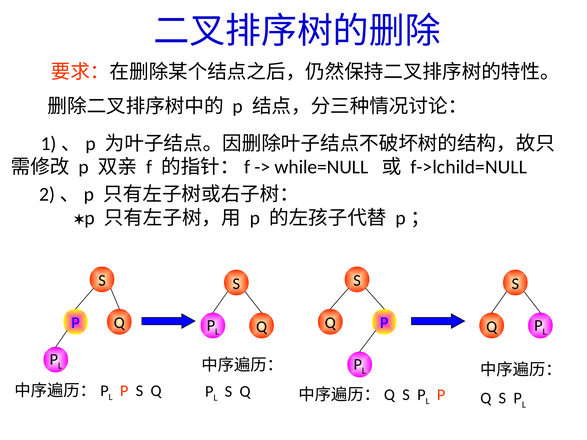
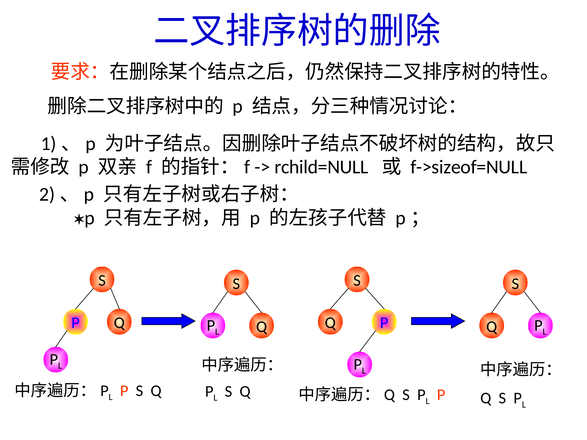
while=NULL: while=NULL -> rchild=NULL (322, 167)
f->lchild=NULL: f->lchild=NULL -> f->sizeof=NULL (469, 167)
